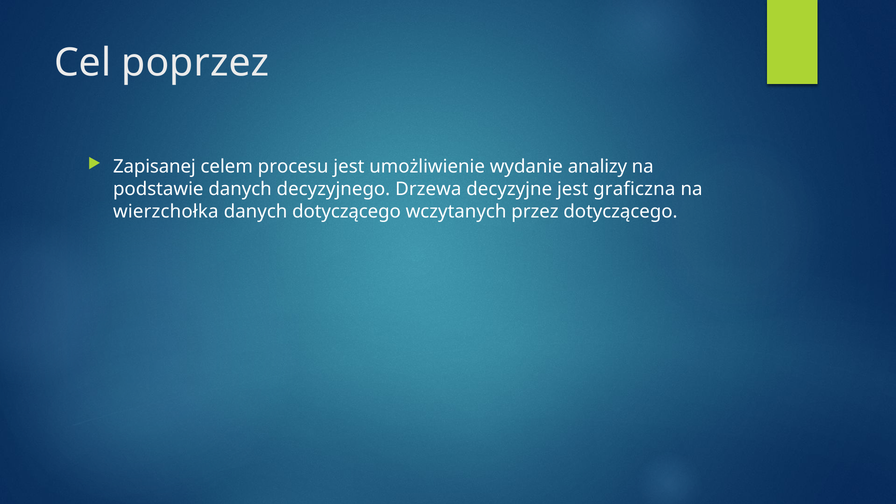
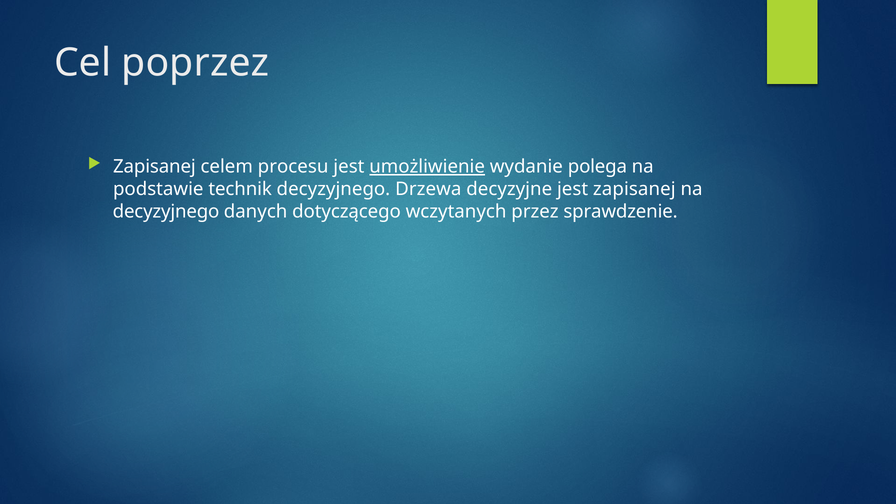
umożliwienie underline: none -> present (427, 167)
analizy: analizy -> polega (597, 167)
podstawie danych: danych -> technik (240, 189)
jest graficzna: graficzna -> zapisanej (634, 189)
wierzchołka: wierzchołka -> decyzyjnego (166, 212)
przez dotyczącego: dotyczącego -> sprawdzenie (621, 212)
